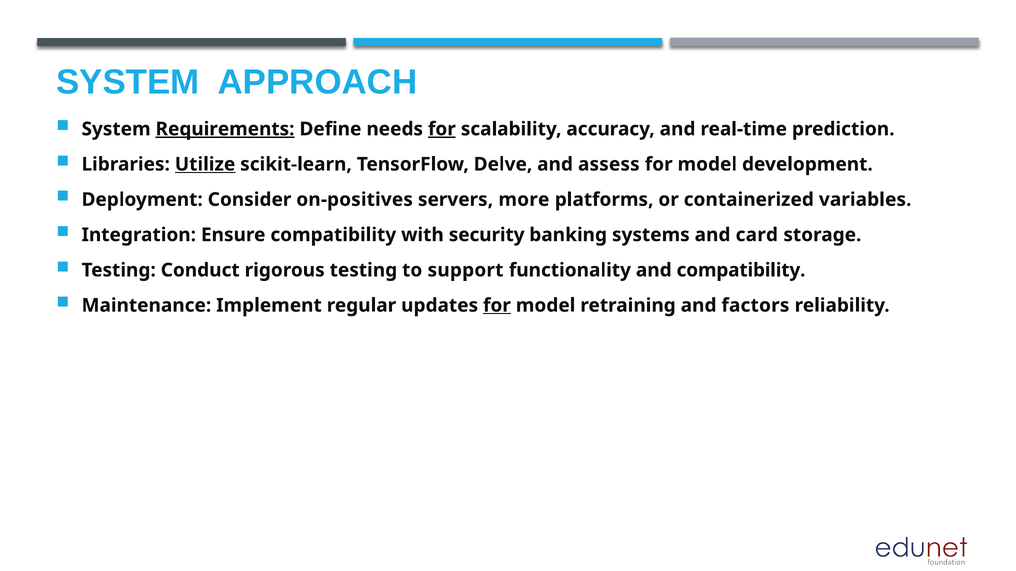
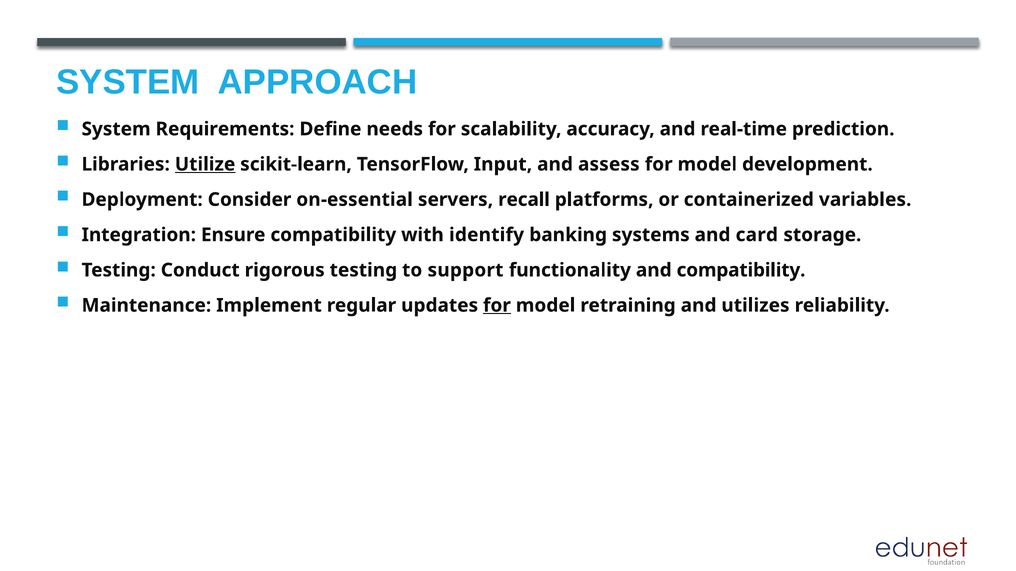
Requirements underline: present -> none (225, 129)
for underline: present -> none (442, 129)
Delve: Delve -> Input (503, 164)
on-positives: on-positives -> on-essential (355, 200)
more: more -> recall (524, 200)
security: security -> identify (487, 235)
factors: factors -> utilizes (755, 306)
